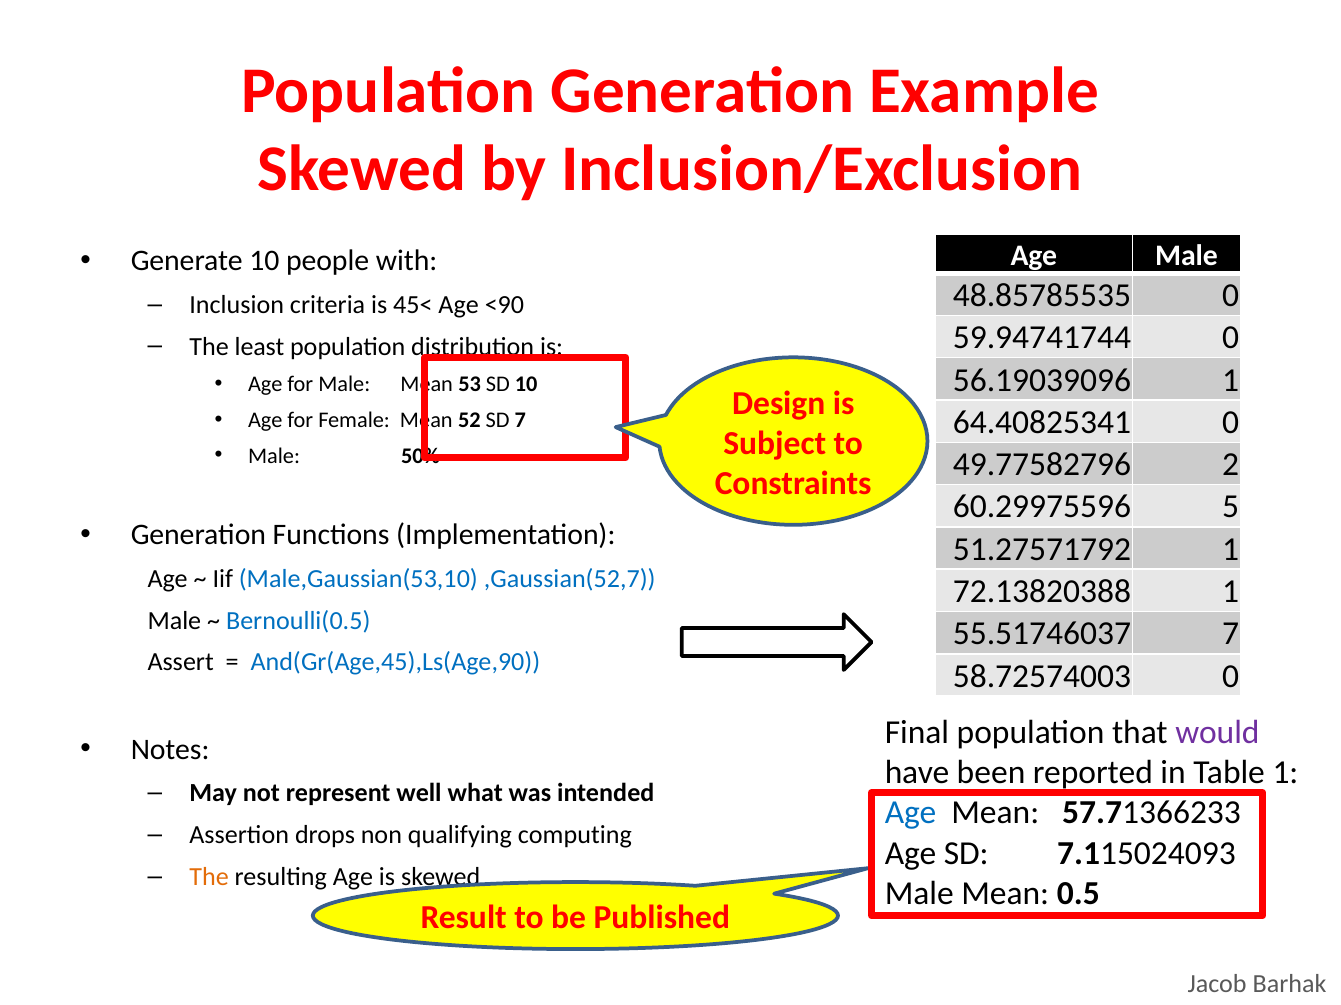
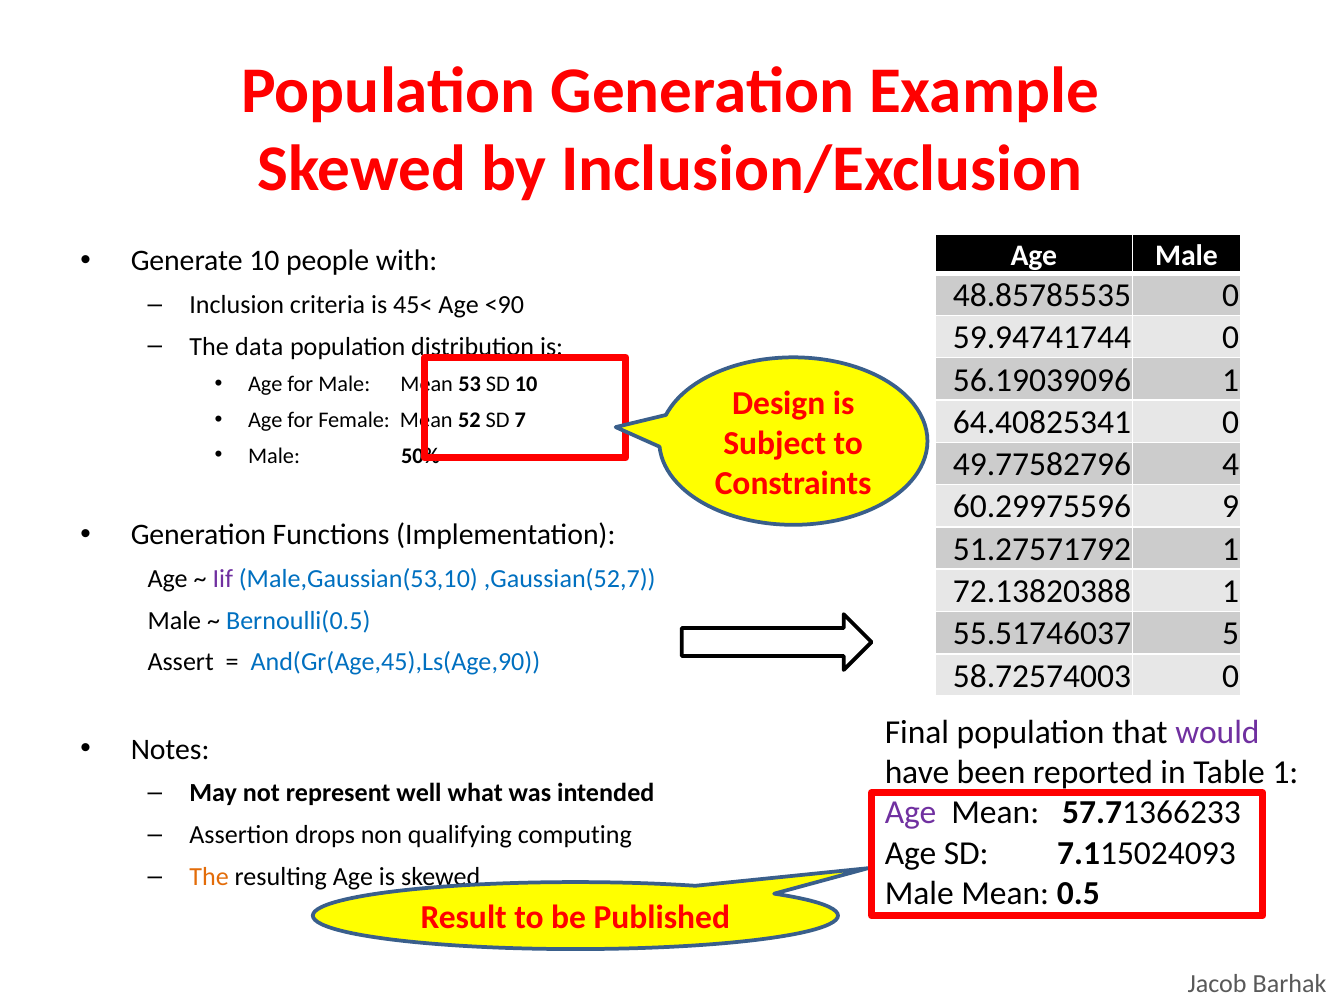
least: least -> data (259, 347)
2: 2 -> 4 (1231, 465)
5: 5 -> 9 (1231, 507)
Iif colour: black -> purple (223, 579)
55.51746037 7: 7 -> 5 (1231, 634)
Age colour: blue -> purple (911, 813)
